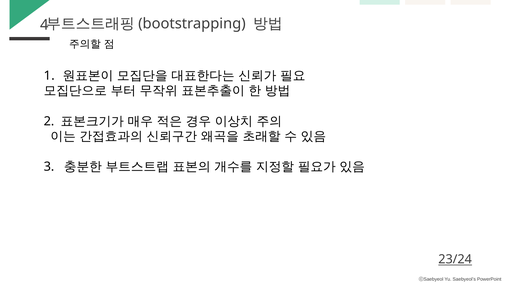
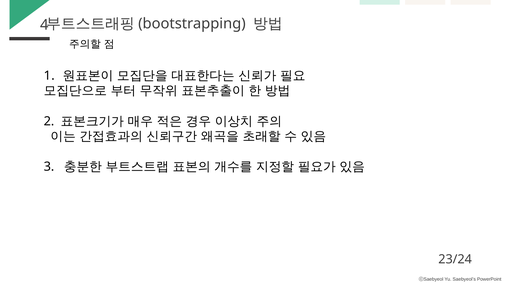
23/24 underline: present -> none (455, 259)
